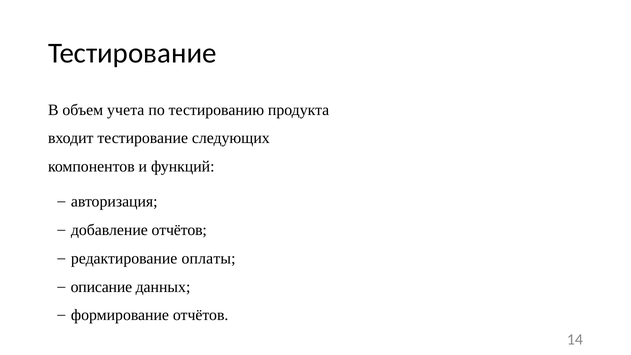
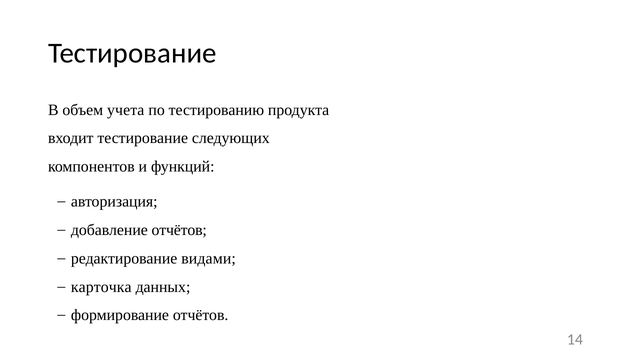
оплаты: оплаты -> видами (209, 258)
описание: описание -> карточка (101, 287)
